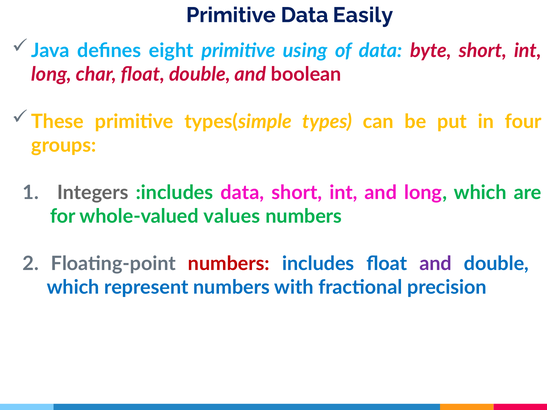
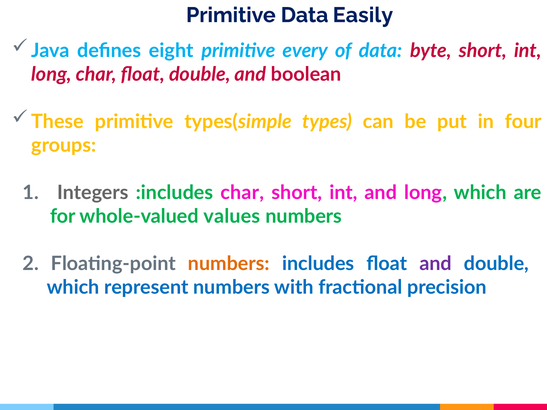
using: using -> every (305, 51)
:includes data: data -> char (242, 193)
numbers colour: red -> orange (229, 264)
